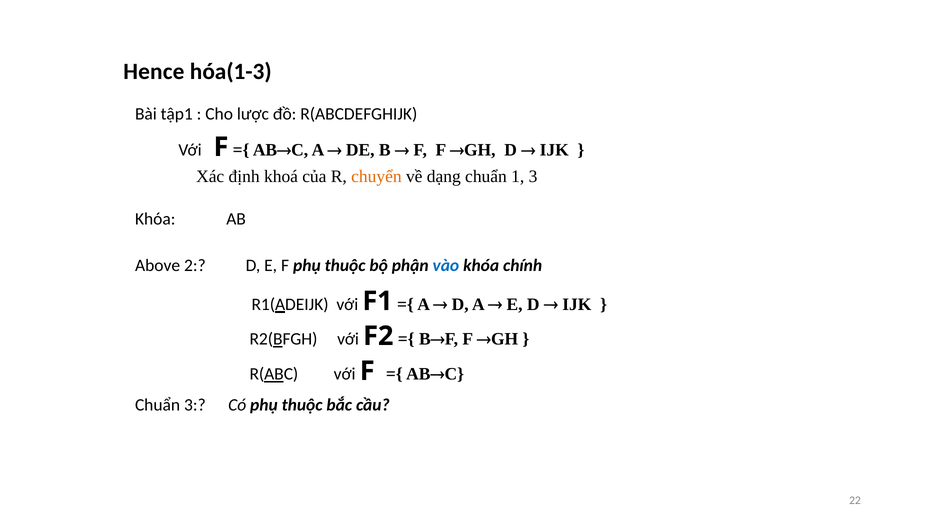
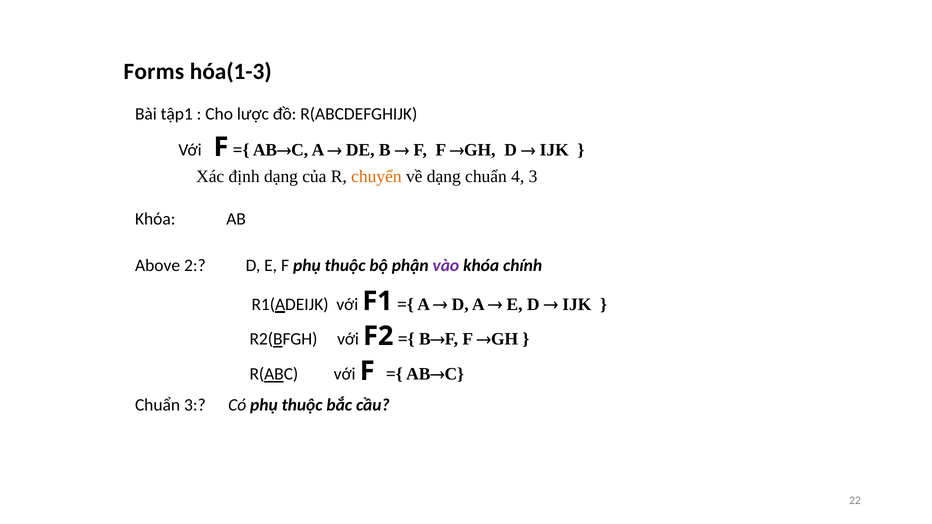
Hence: Hence -> Forms (154, 71)
định khoá: khoá -> dạng (281, 177)
1: 1 -> 4 (518, 177)
vào colour: blue -> purple (446, 266)
